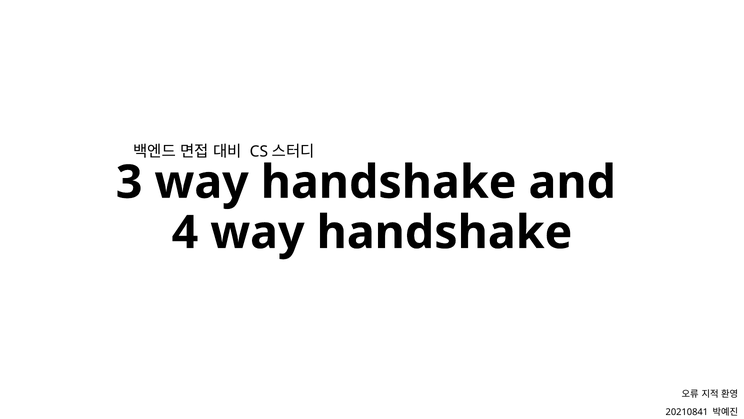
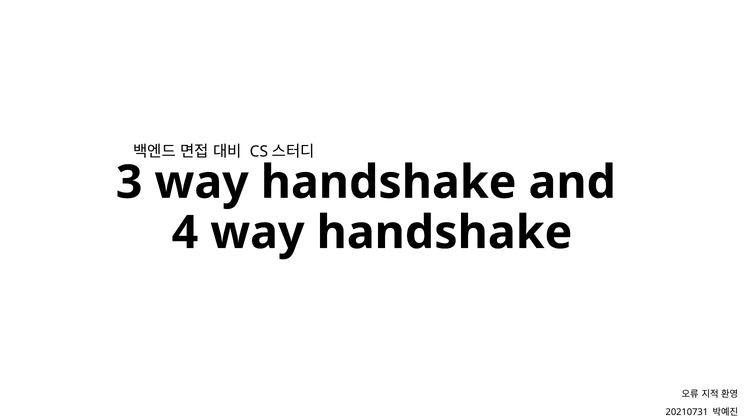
20210841: 20210841 -> 20210731 (687, 412)
